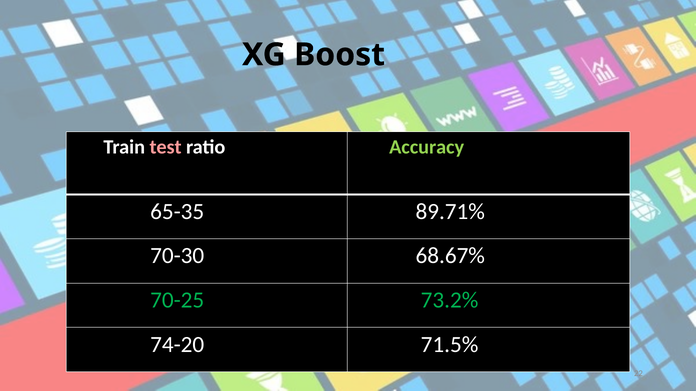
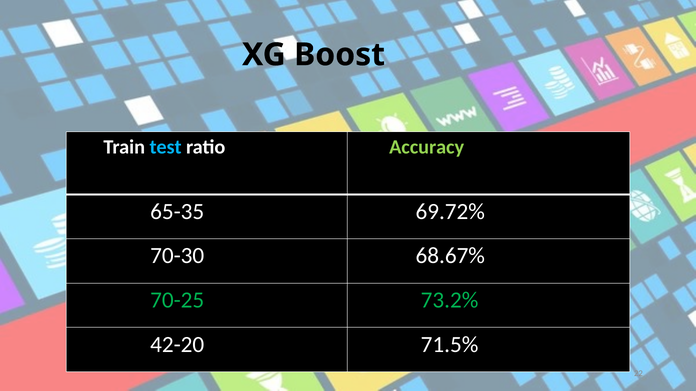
test colour: pink -> light blue (166, 147)
89.71%: 89.71% -> 69.72% (450, 212)
74-20: 74-20 -> 42-20 (177, 345)
